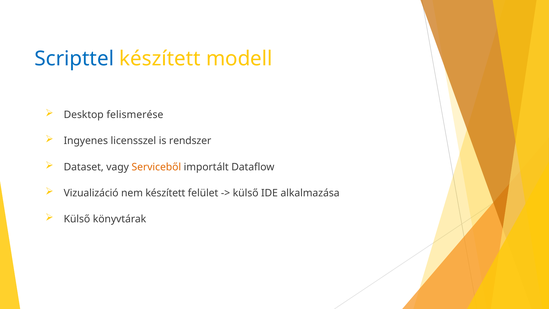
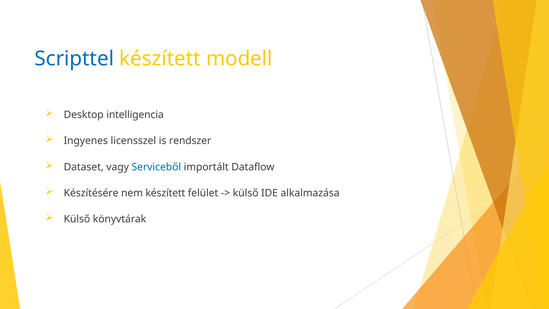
felismerése: felismerése -> intelligencia (135, 115)
Serviceből colour: orange -> blue (156, 167)
Vizualizáció: Vizualizáció -> Készítésére (91, 193)
